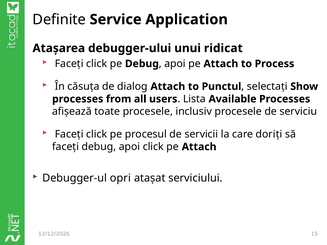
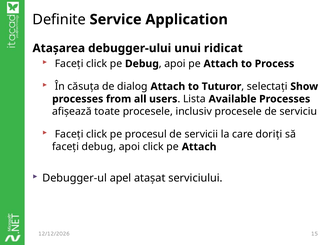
Punctul: Punctul -> Tuturor (222, 87)
opri: opri -> apel (121, 178)
